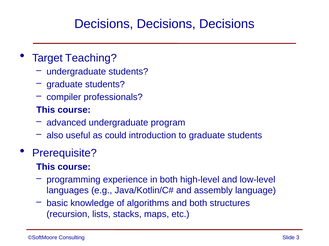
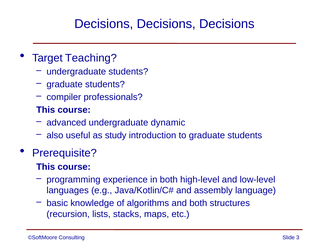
program: program -> dynamic (168, 123)
could: could -> study (116, 136)
